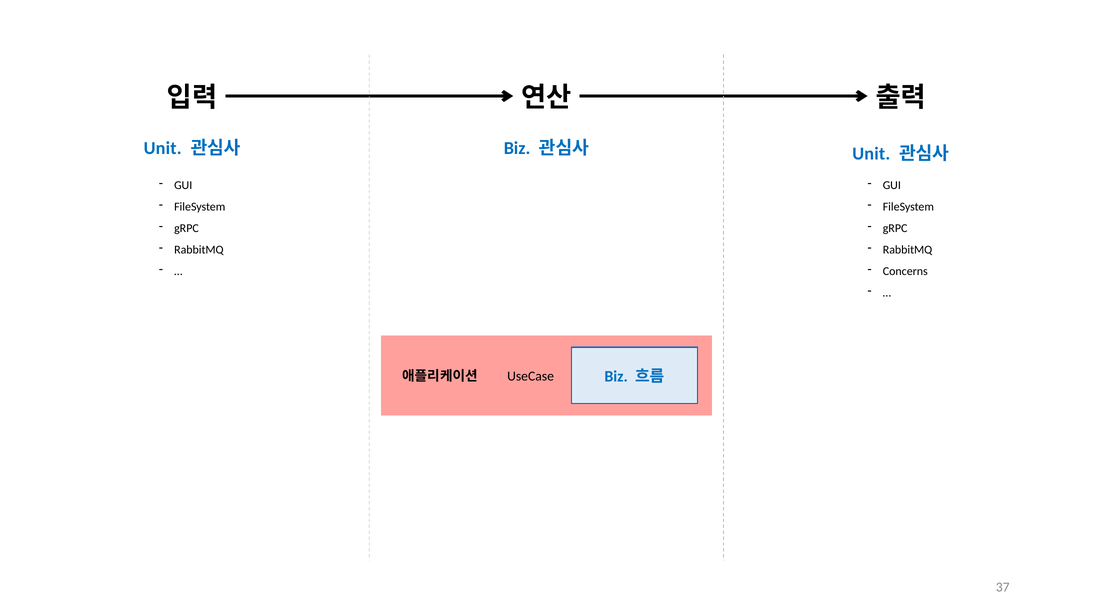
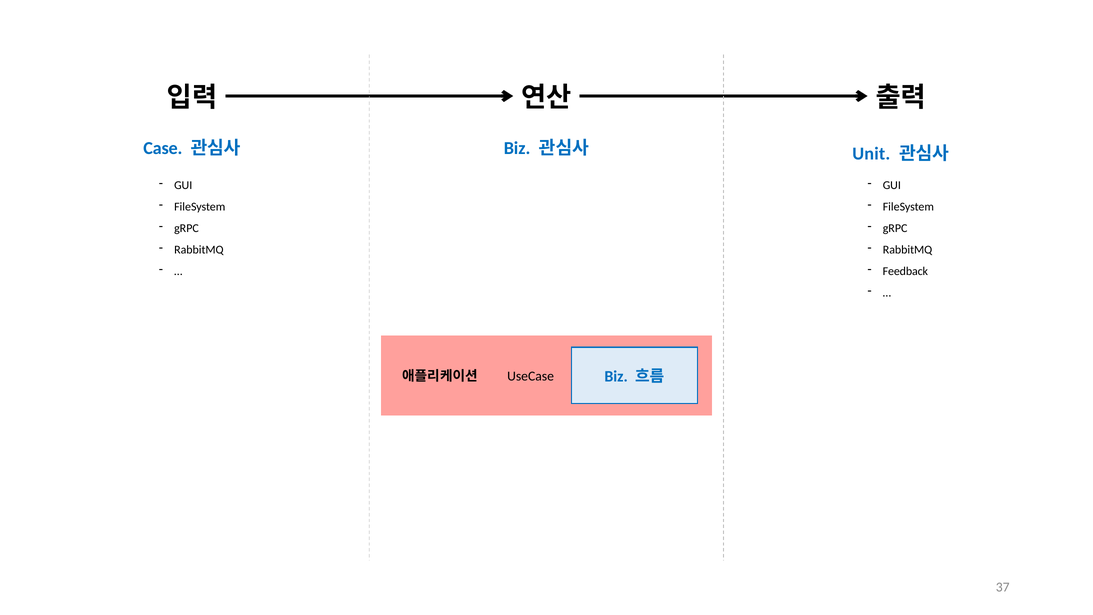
Unit: Unit -> Case (163, 148)
Concerns: Concerns -> Feedback (905, 271)
